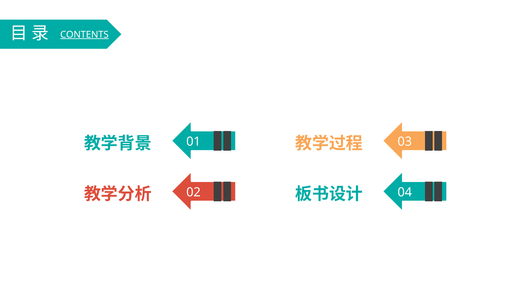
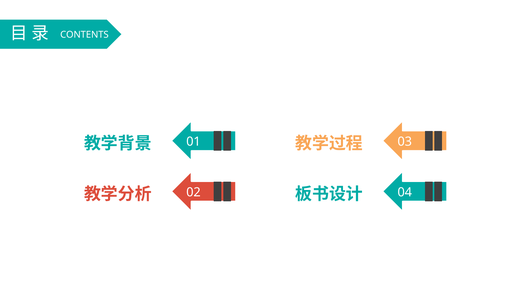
CONTENTS underline: present -> none (84, 35)
